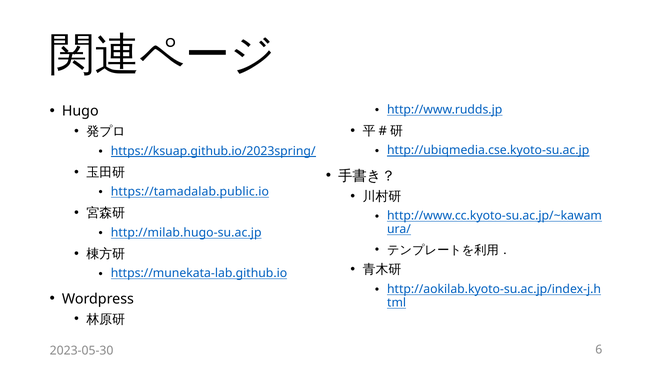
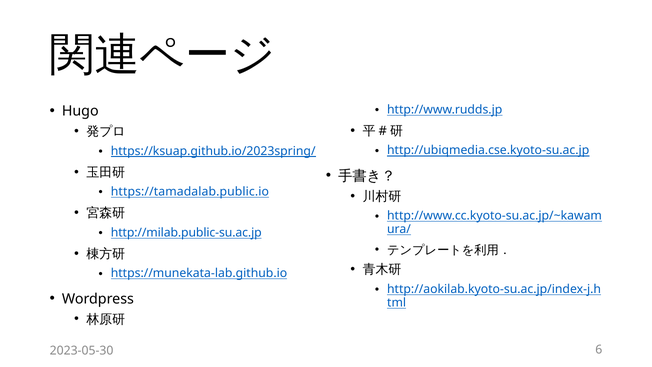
http://milab.hugo-su.ac.jp: http://milab.hugo-su.ac.jp -> http://milab.public-su.ac.jp (186, 232)
